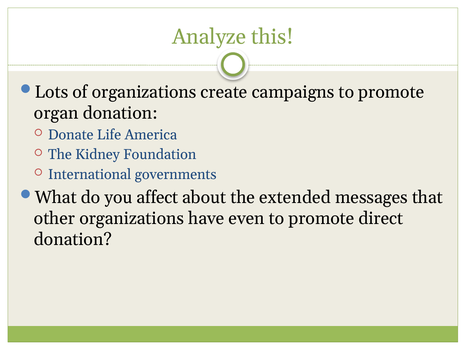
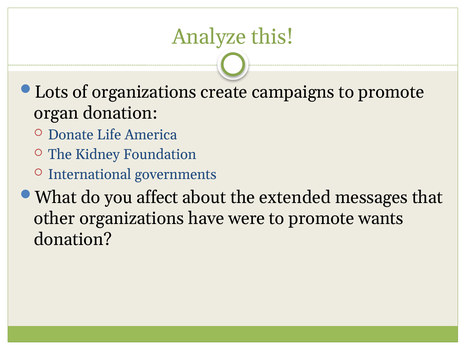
even: even -> were (247, 218)
direct: direct -> wants (381, 218)
